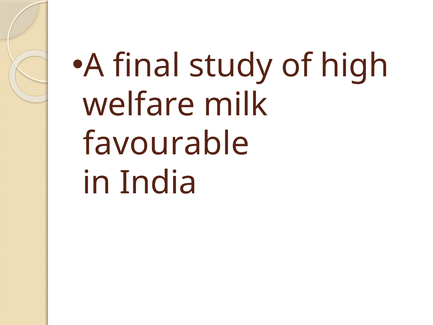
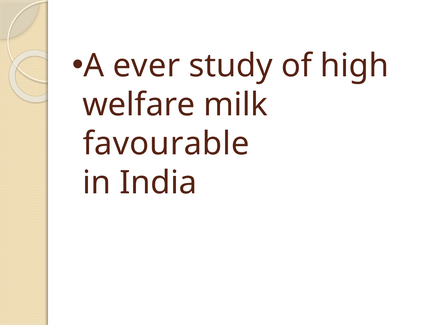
final: final -> ever (146, 66)
